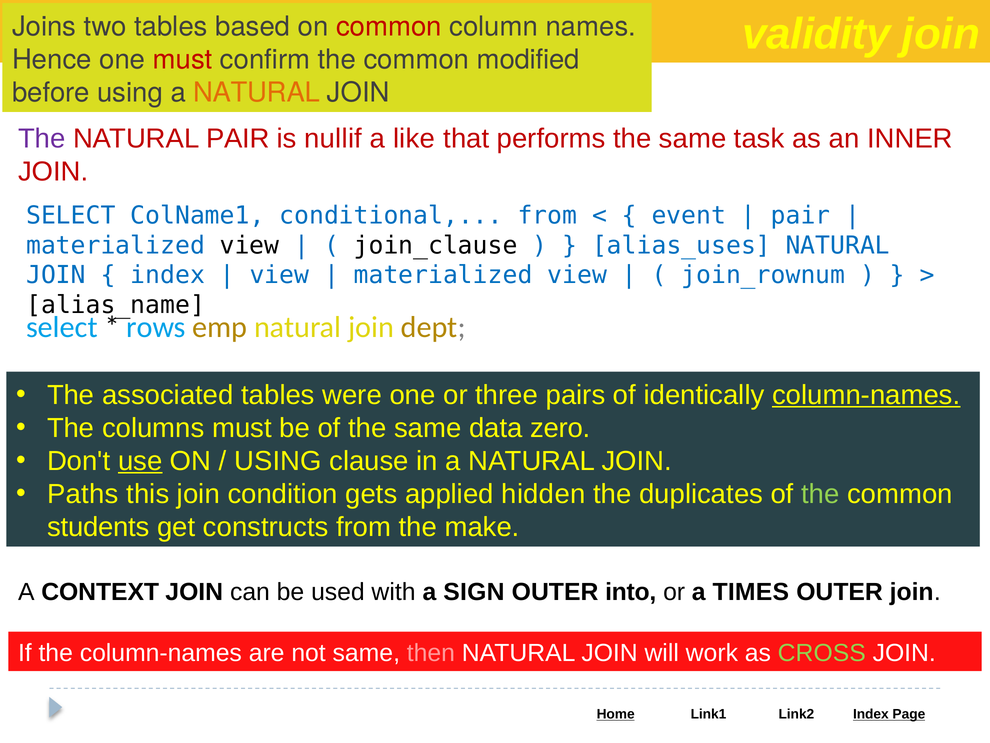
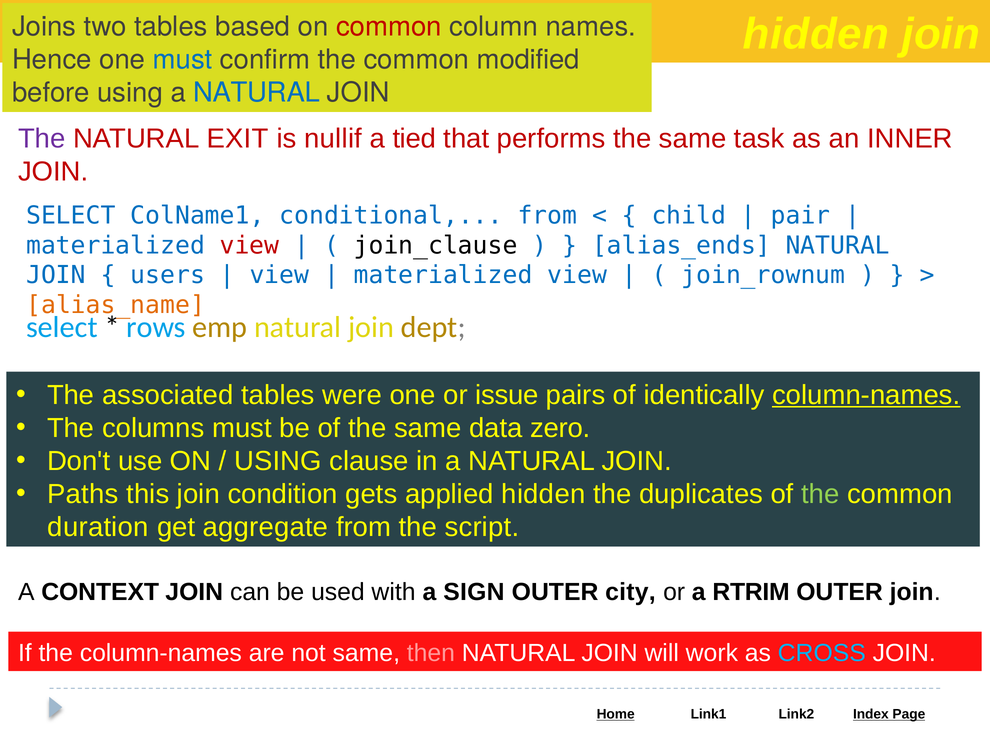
validity: validity -> hidden (816, 34)
must colour: red -> blue (183, 59)
NATURAL colour: orange -> blue (257, 92)
NATURAL PAIR: PAIR -> EXIT (237, 139)
like: like -> tied (414, 139)
event: event -> child (689, 216)
view colour: black -> red (249, 245)
alias_uses: alias_uses -> alias_ends (681, 245)
index: index -> users (168, 275)
alias_name colour: black -> orange (116, 305)
three: three -> issue (507, 395)
use underline: present -> none (140, 461)
students: students -> duration (98, 527)
constructs: constructs -> aggregate (266, 527)
make: make -> script (482, 527)
into: into -> city (630, 592)
TIMES: TIMES -> RTRIM (751, 592)
CROSS colour: light green -> light blue (822, 653)
